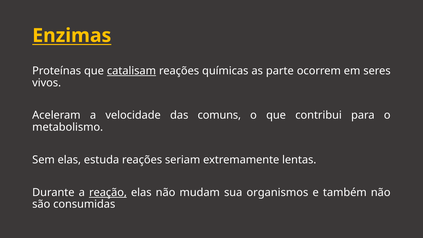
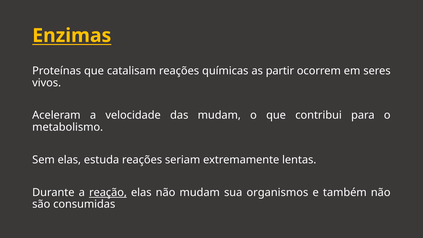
catalisam underline: present -> none (131, 71)
parte: parte -> partir (280, 71)
das comuns: comuns -> mudam (219, 115)
